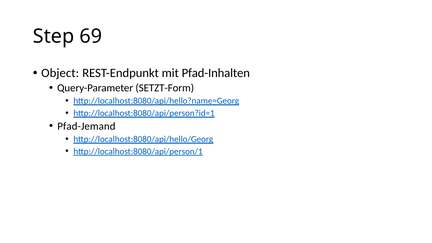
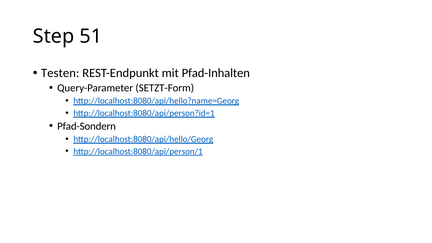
69: 69 -> 51 (91, 36)
Object: Object -> Testen (60, 73)
Pfad-Jemand: Pfad-Jemand -> Pfad-Sondern (87, 126)
